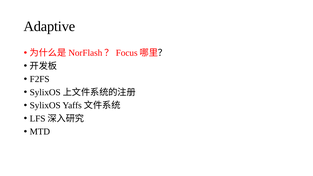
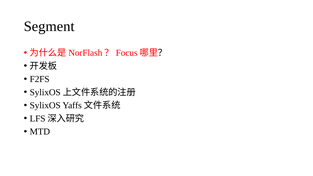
Adaptive: Adaptive -> Segment (49, 26)
